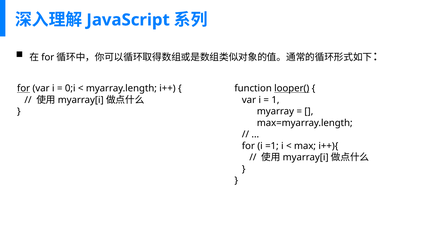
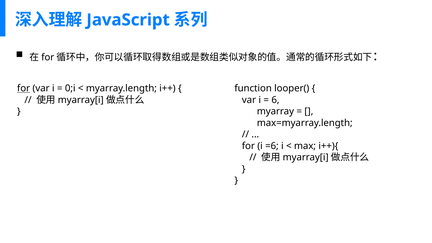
looper( underline: present -> none (292, 88)
1: 1 -> 6 (275, 100)
=1: =1 -> =6 (272, 146)
